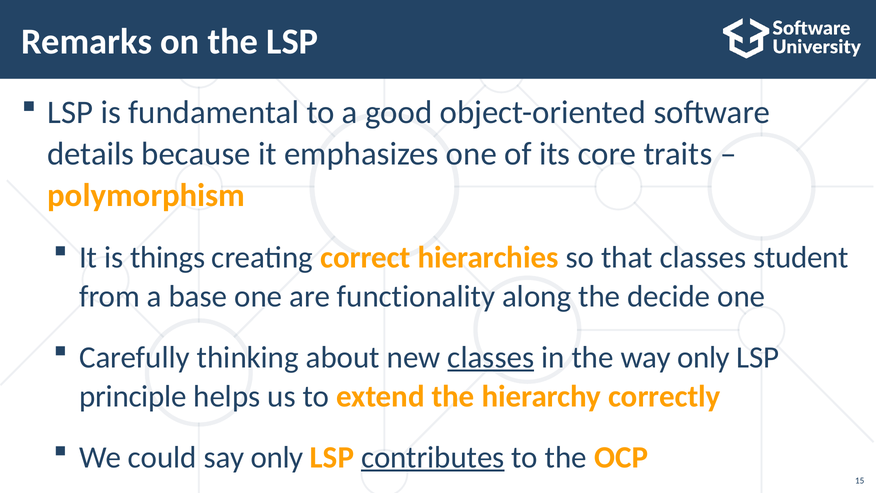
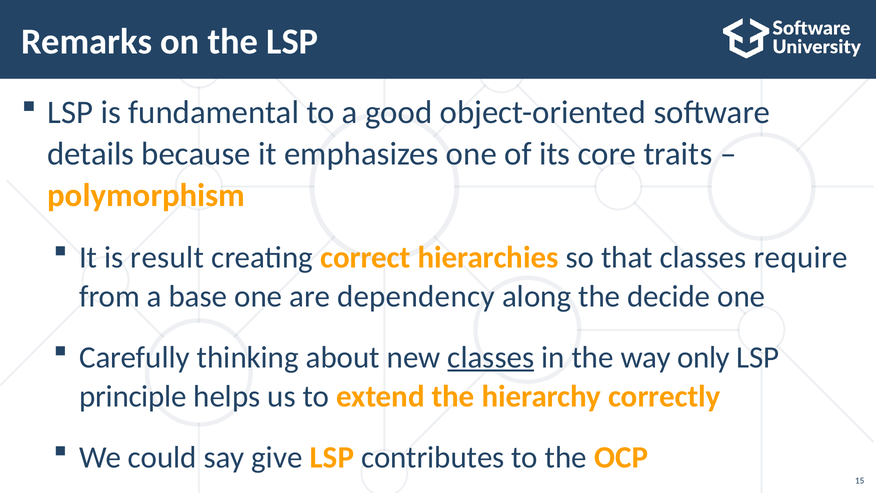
things: things -> result (167, 257)
student: student -> require (801, 257)
functionality: functionality -> dependency (416, 296)
say only: only -> give (277, 457)
contributes underline: present -> none (433, 457)
